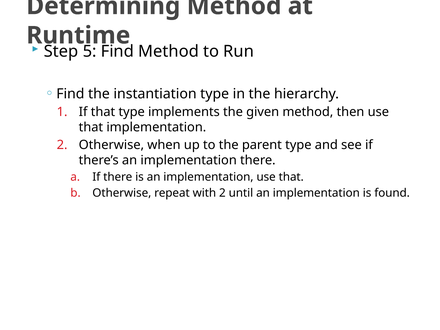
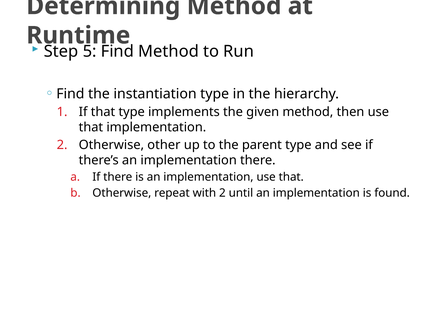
when: when -> other (164, 145)
